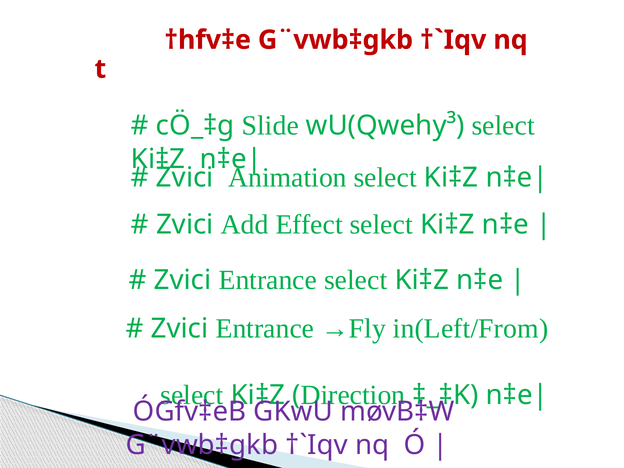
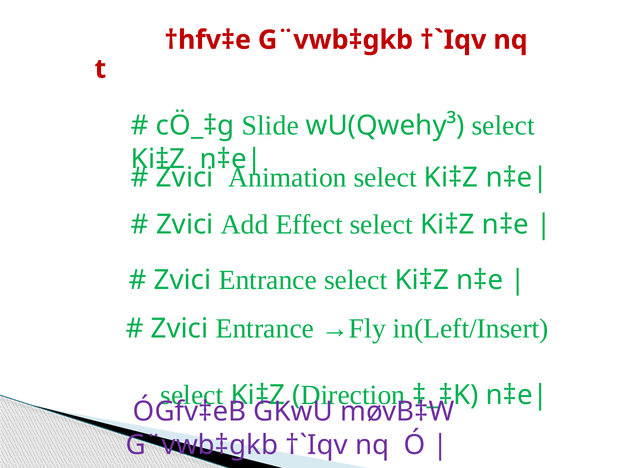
in(Left/From: in(Left/From -> in(Left/Insert (471, 328)
